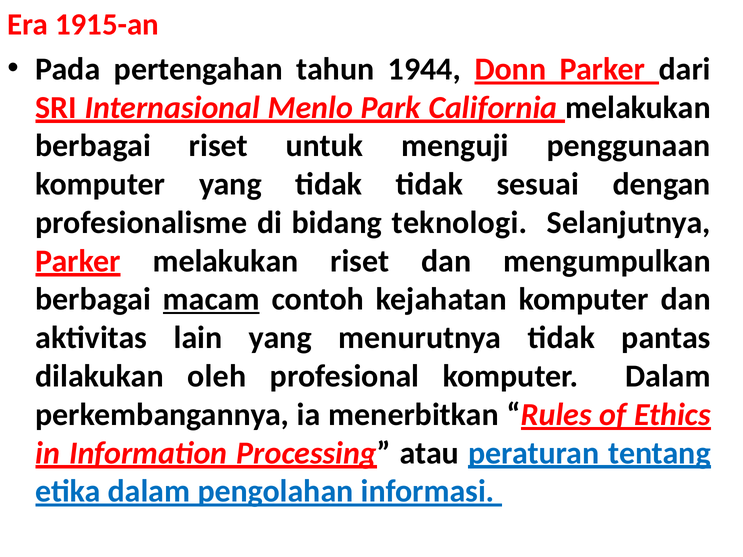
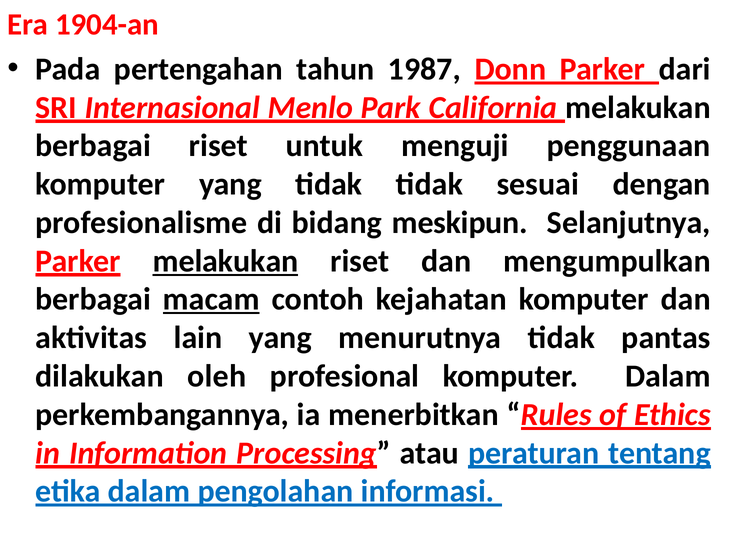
1915-an: 1915-an -> 1904-an (107, 24)
1944: 1944 -> 1987 (424, 69)
teknologi: teknologi -> meskipun (460, 223)
melakukan underline: none -> present (225, 261)
